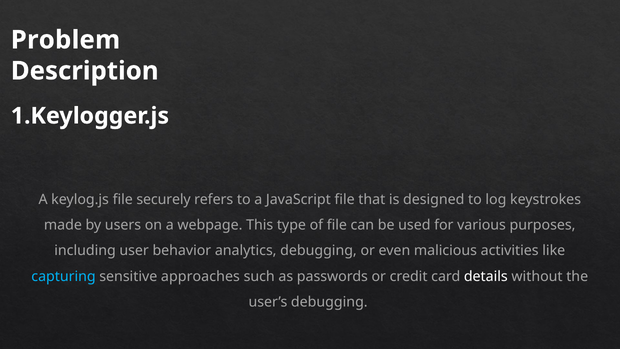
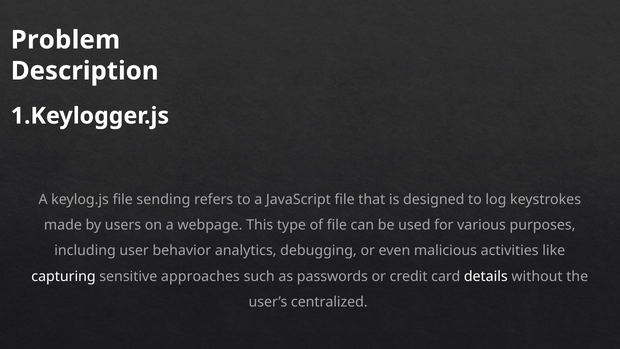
securely: securely -> sending (163, 199)
capturing colour: light blue -> white (64, 276)
user’s debugging: debugging -> centralized (329, 302)
